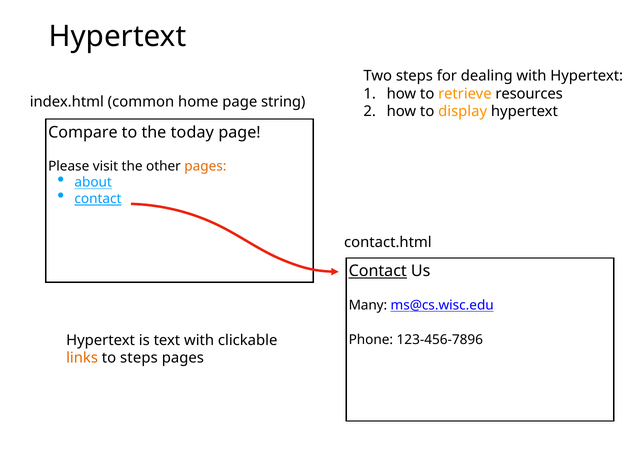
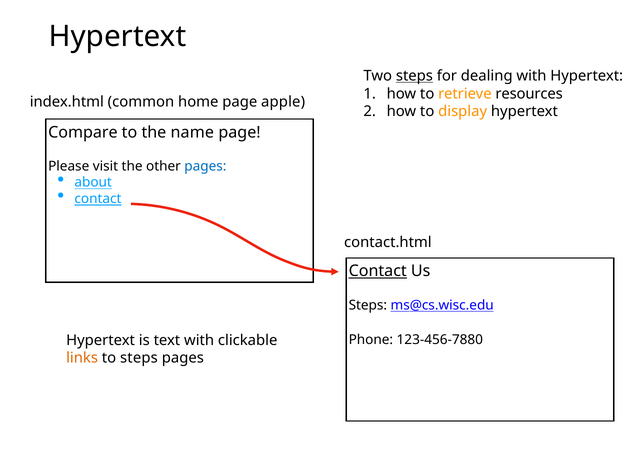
steps underline: none -> present (414, 76)
string: string -> apple (283, 102)
today: today -> name (192, 133)
pages colour: orange -> blue (205, 166)
Many: Many -> Steps (368, 306)
123-456-7896: 123-456-7896 -> 123-456-7880 (440, 340)
